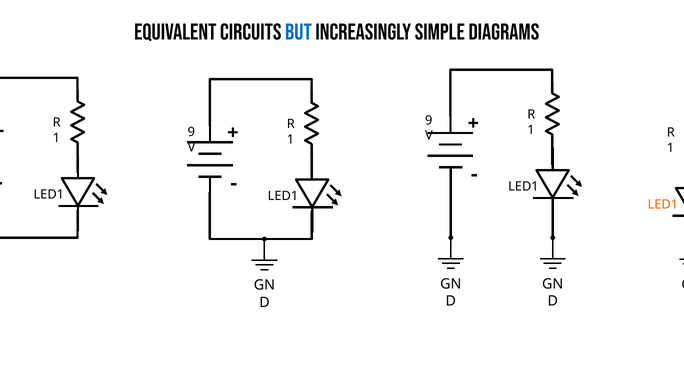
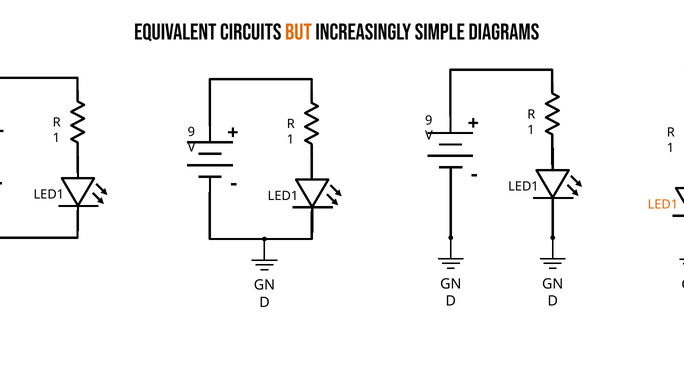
but colour: blue -> orange (298, 32)
